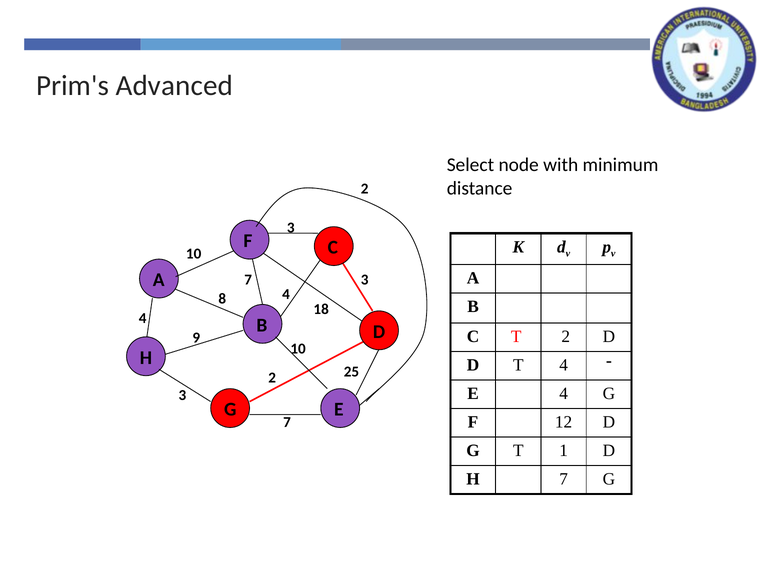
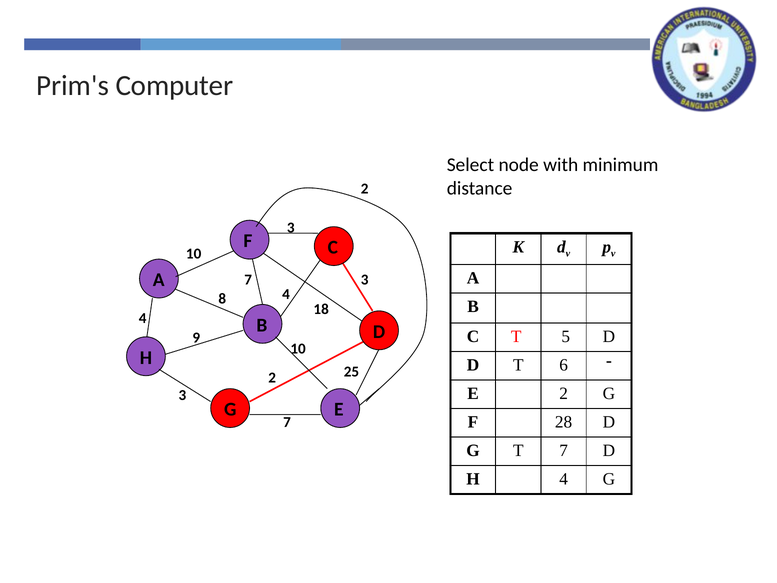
Advanced: Advanced -> Computer (174, 85)
T 2: 2 -> 5 (566, 336)
T 4: 4 -> 6 (564, 365)
E 4: 4 -> 2 (564, 393)
12: 12 -> 28 (564, 422)
T 1: 1 -> 7 (564, 450)
H 7: 7 -> 4 (564, 479)
